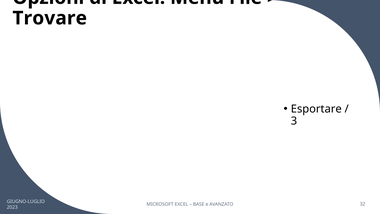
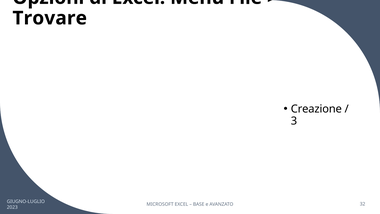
Esportare: Esportare -> Creazione (316, 109)
